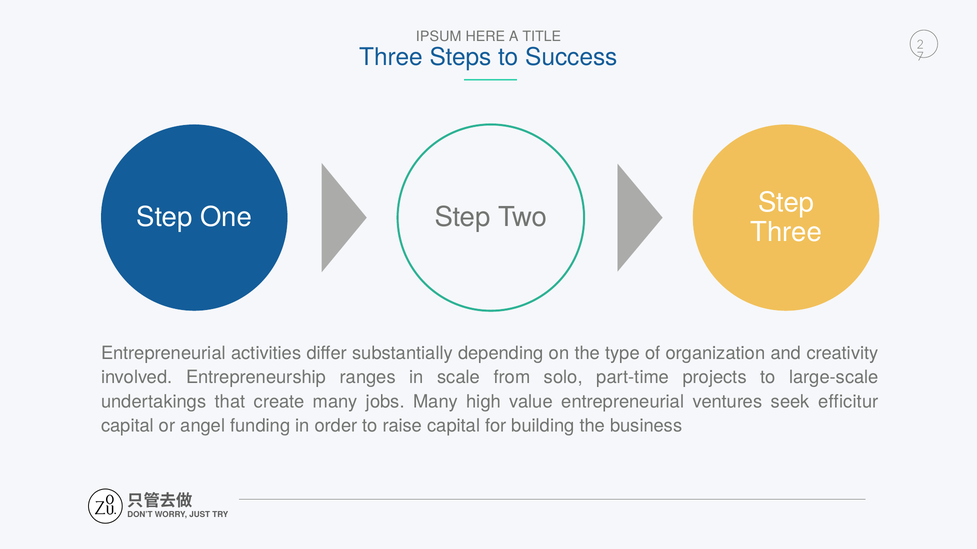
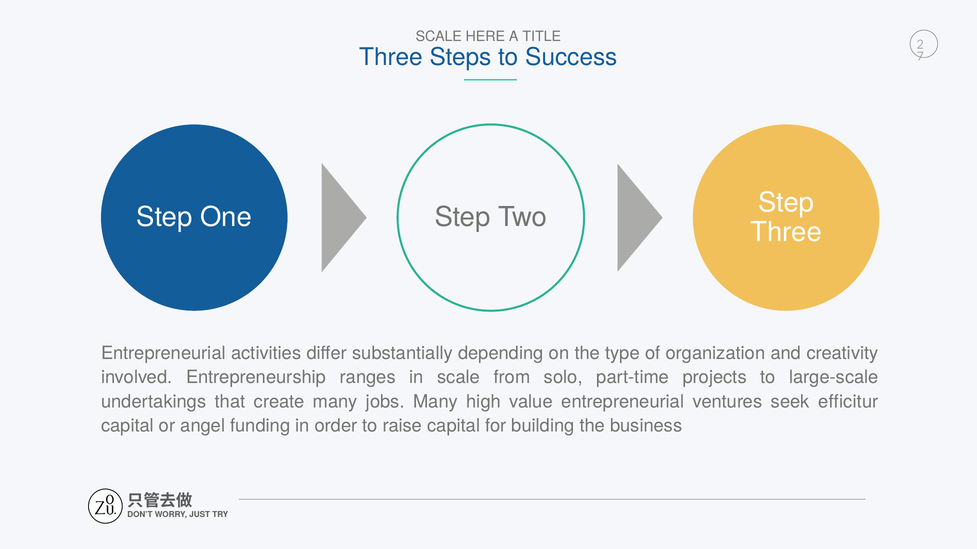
IPSUM: IPSUM -> SCALE (439, 36)
